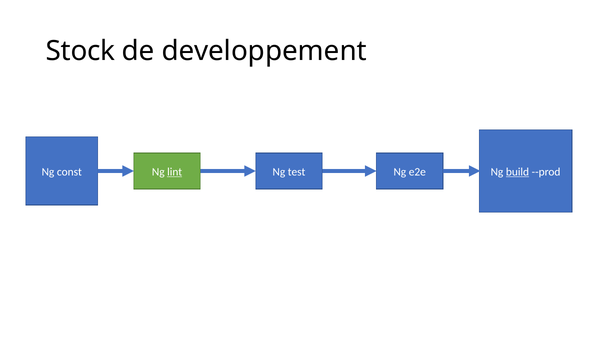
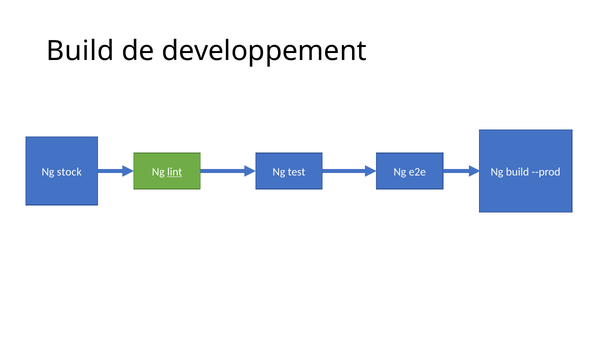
Stock: Stock -> Build (80, 51)
const: const -> stock (69, 172)
build underline: present -> none (518, 172)
